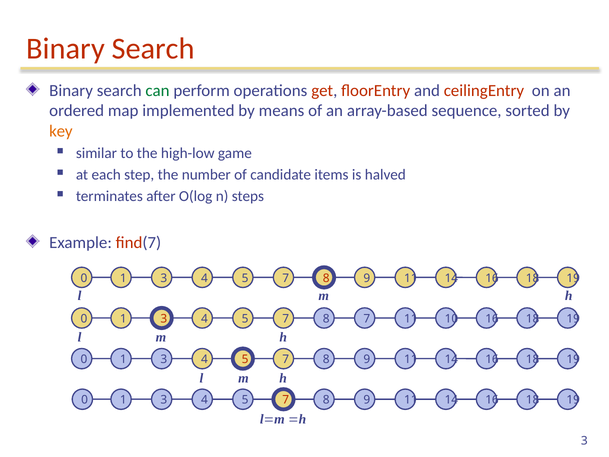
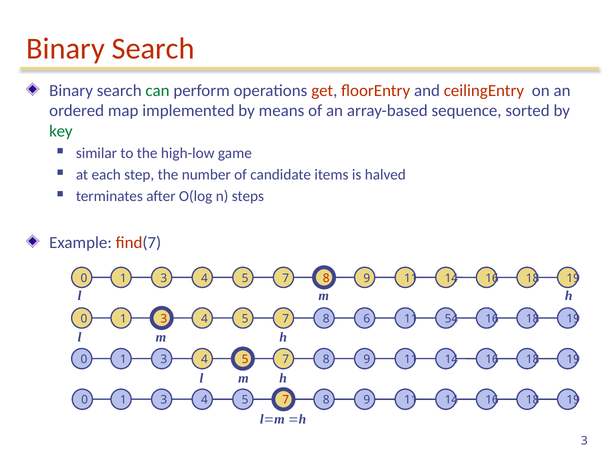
key colour: orange -> green (61, 131)
8 7: 7 -> 6 (367, 319)
10: 10 -> 54 (451, 319)
